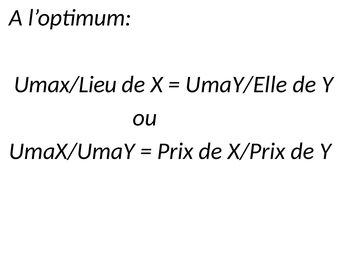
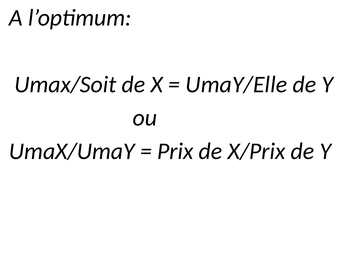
Umax/Lieu: Umax/Lieu -> Umax/Soit (65, 84)
